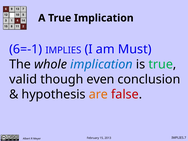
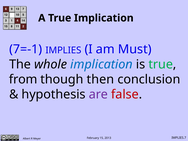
6=-1: 6=-1 -> 7=-1 (26, 49)
valid: valid -> from (23, 79)
even: even -> then (100, 79)
are colour: orange -> purple (98, 94)
